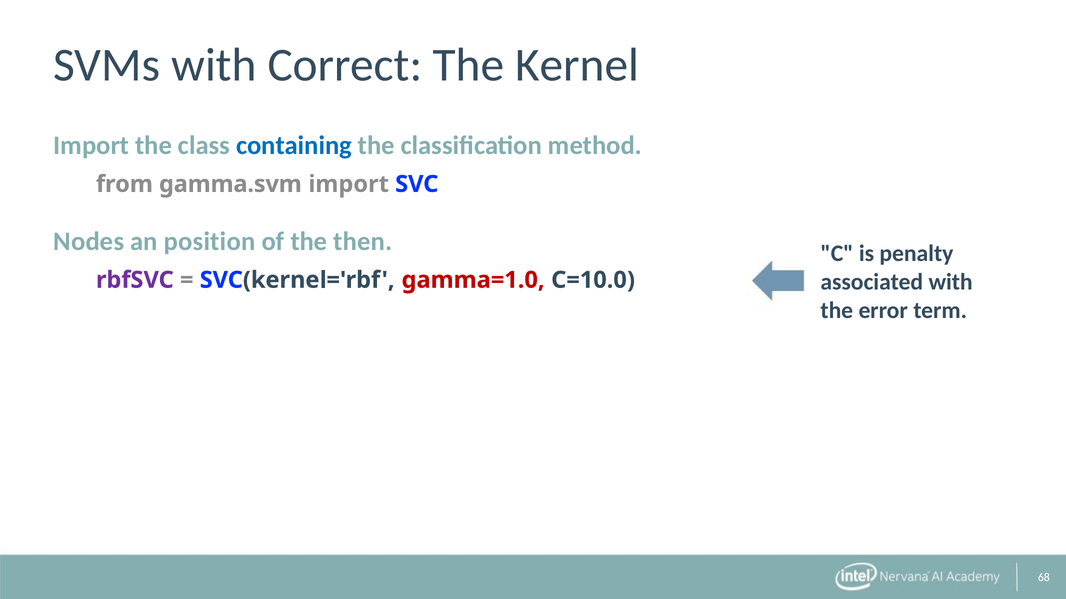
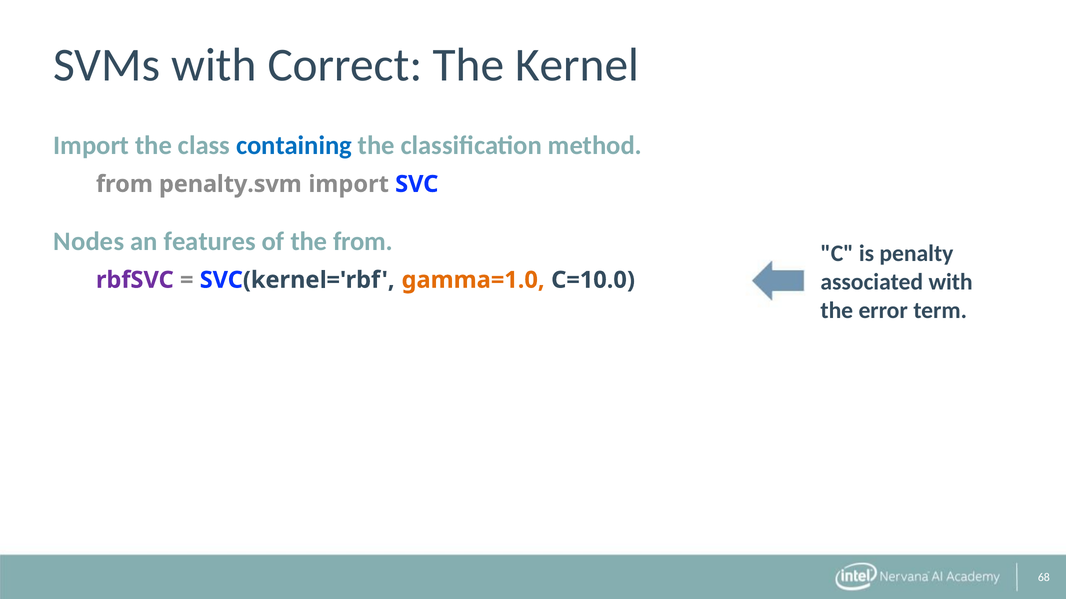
gamma.svm: gamma.svm -> penalty.svm (230, 184)
position: position -> features (210, 242)
the then: then -> from (363, 242)
gamma=1.0 colour: red -> orange (473, 280)
